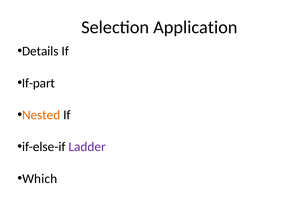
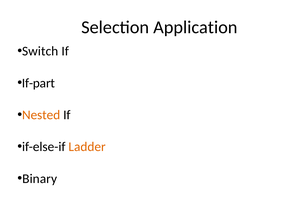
Details: Details -> Switch (40, 51)
Ladder colour: purple -> orange (87, 147)
Which: Which -> Binary (40, 179)
